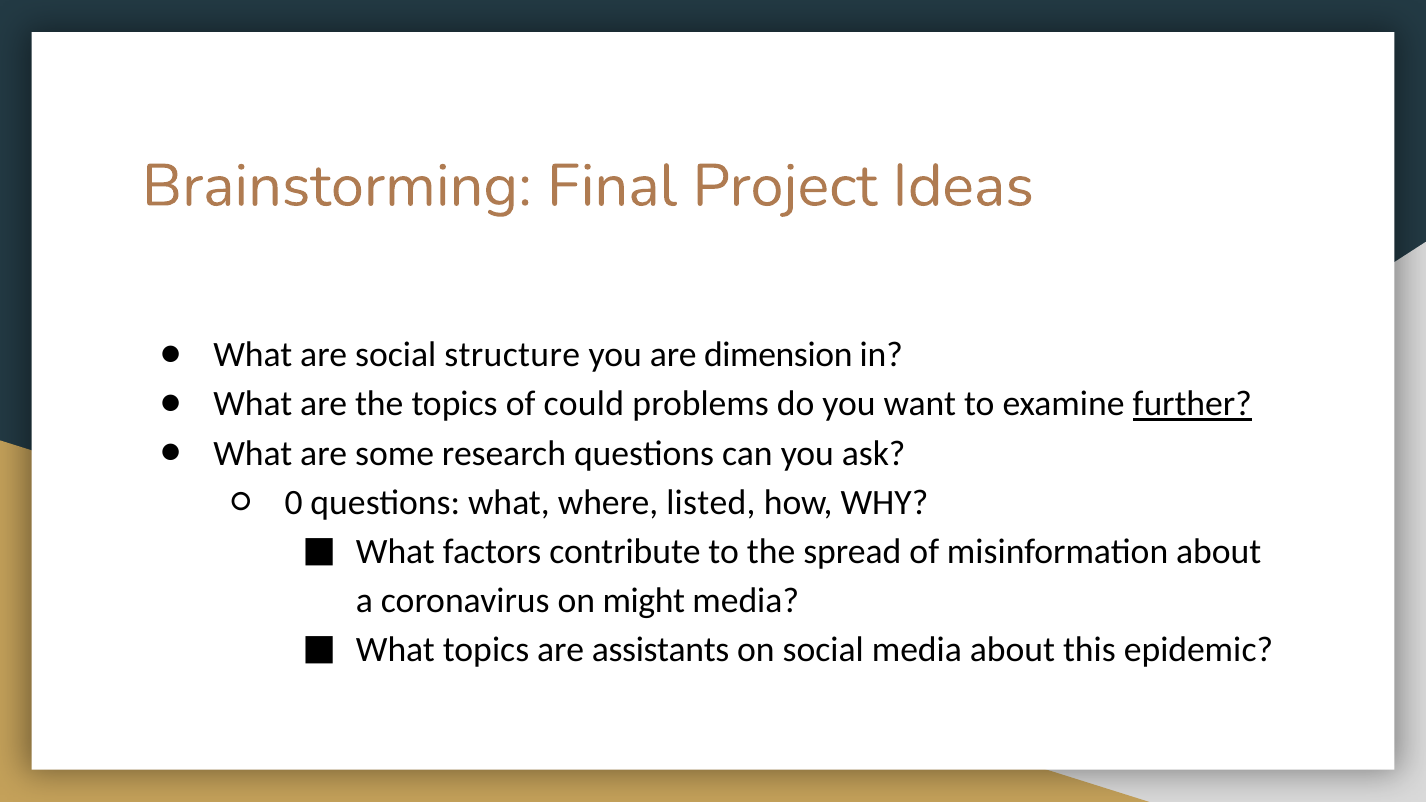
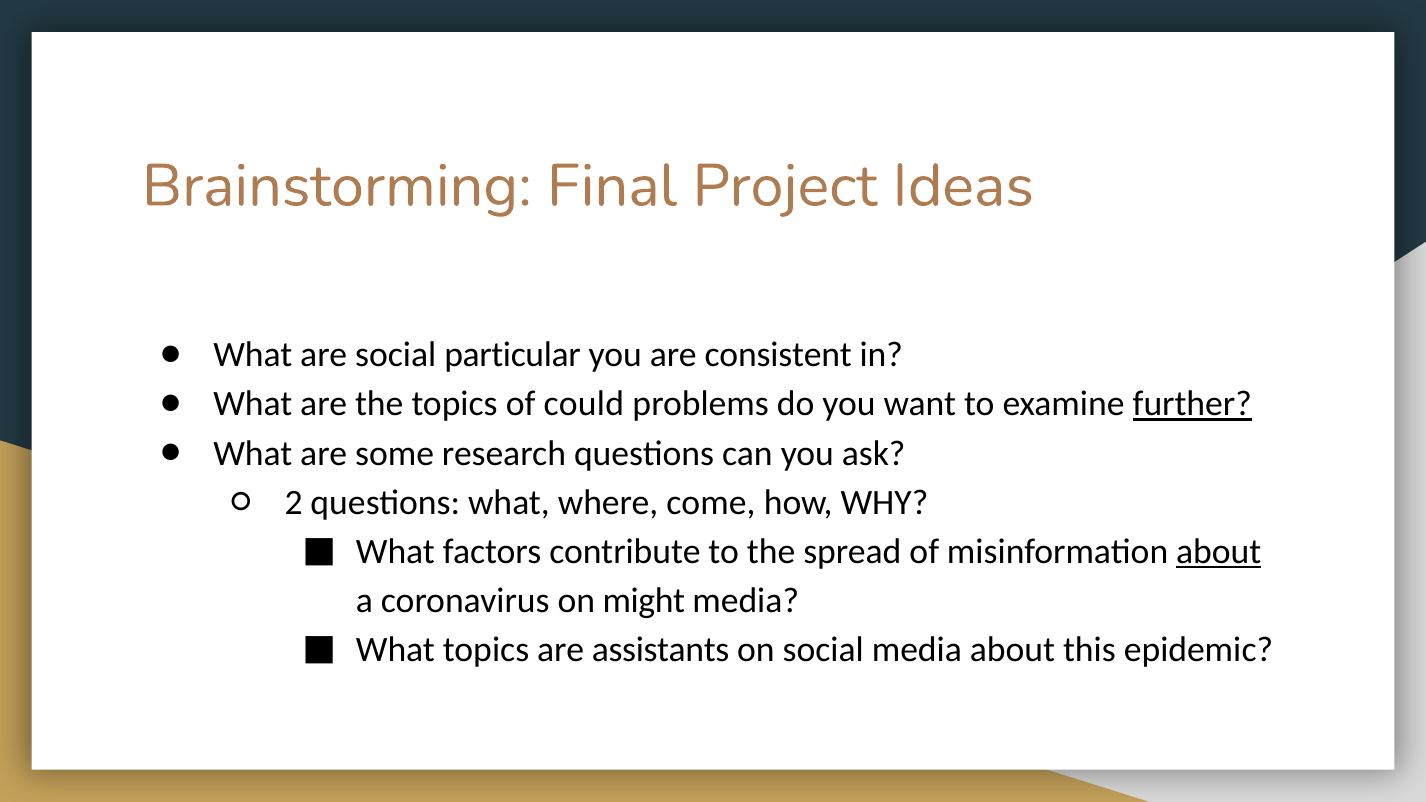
structure: structure -> particular (513, 355)
dimension: dimension -> consistent (778, 355)
0: 0 -> 2 (294, 503)
listed: listed -> come (711, 503)
about underline: none -> present (1219, 552)
